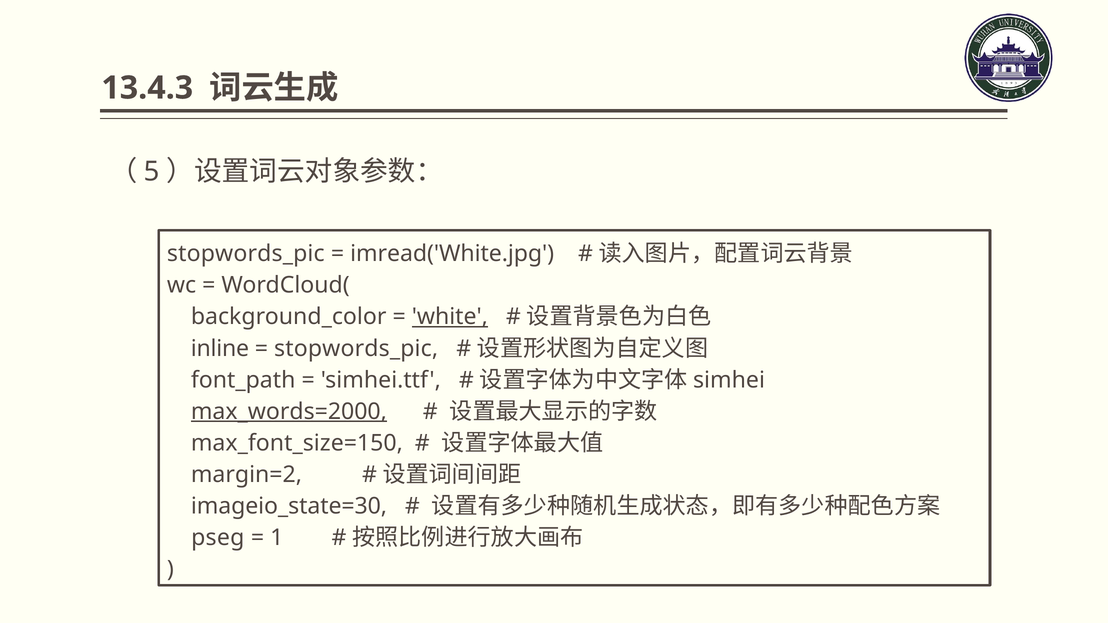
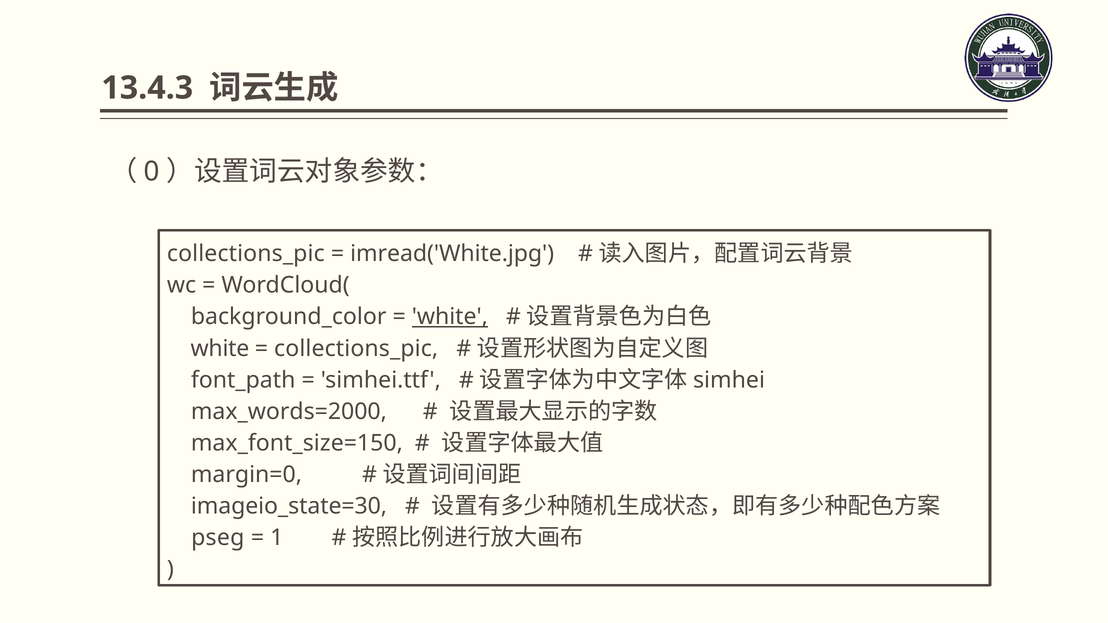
5: 5 -> 0 (152, 172)
stopwords_pic: stopwords_pic -> collections_pic (246, 254)
inline: inline -> white (220, 349)
stopwords_pic: stopwords_pic -> collections_pic (356, 349)
max_words=2000 underline: present -> none (289, 412)
margin=2: margin=2 -> margin=0 (246, 475)
